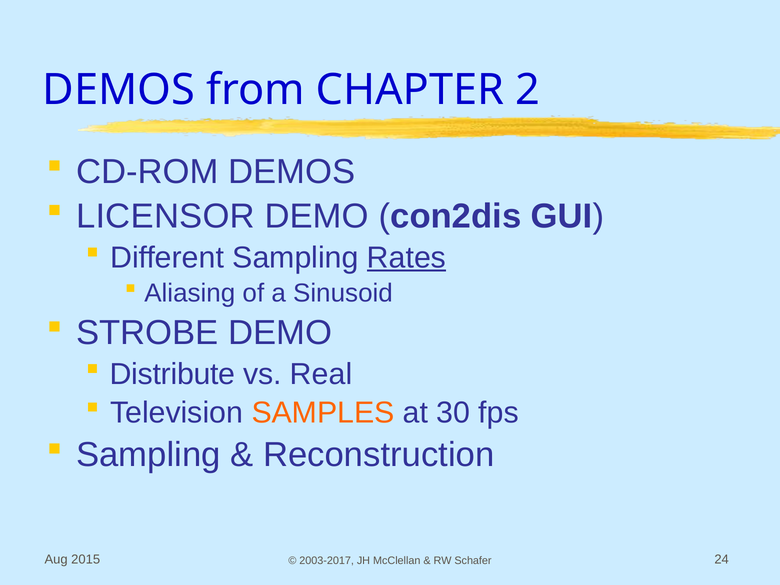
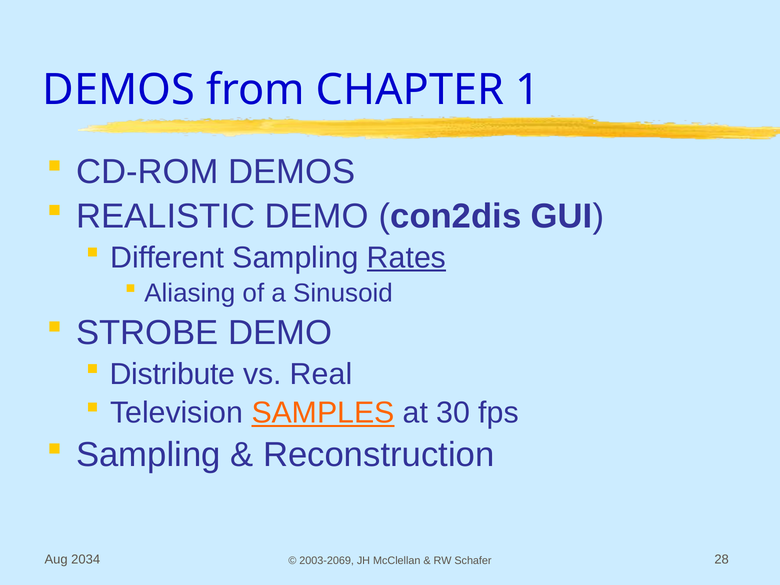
2: 2 -> 1 (528, 90)
LICENSOR: LICENSOR -> REALISTIC (166, 216)
SAMPLES underline: none -> present (323, 413)
2015: 2015 -> 2034 (86, 560)
2003-2017: 2003-2017 -> 2003-2069 (327, 561)
24: 24 -> 28 (722, 560)
